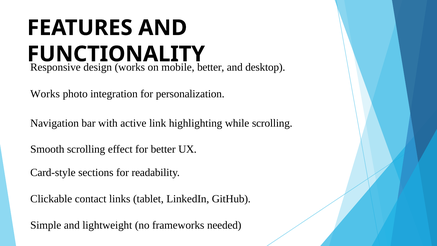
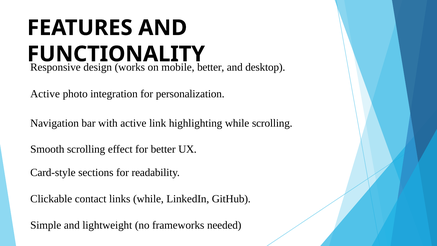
Works: Works -> Active (45, 94)
links tablet: tablet -> while (148, 199)
